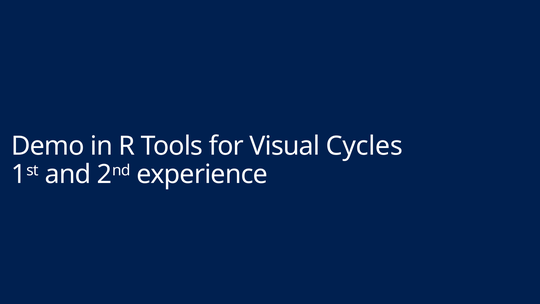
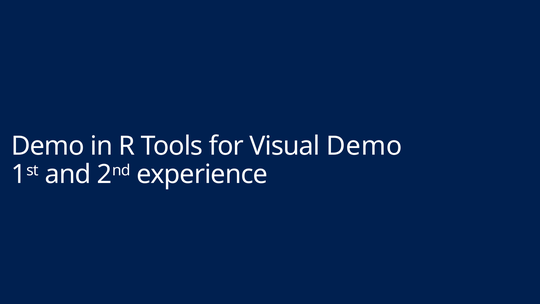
Visual Cycles: Cycles -> Demo (364, 146)
